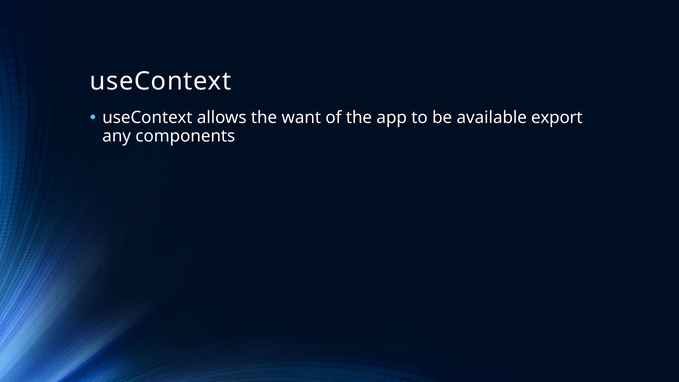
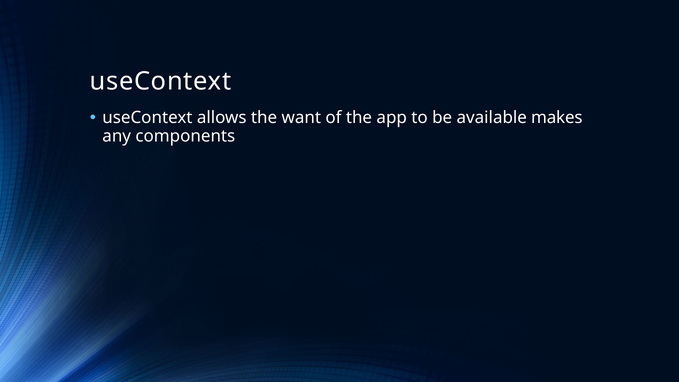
export: export -> makes (557, 118)
